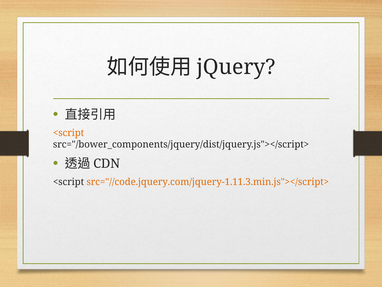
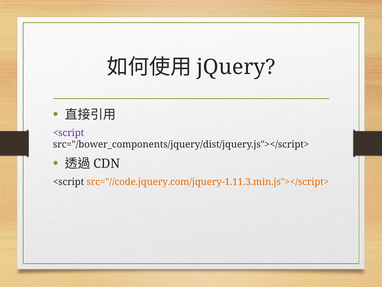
<script colour: orange -> purple (69, 133)
